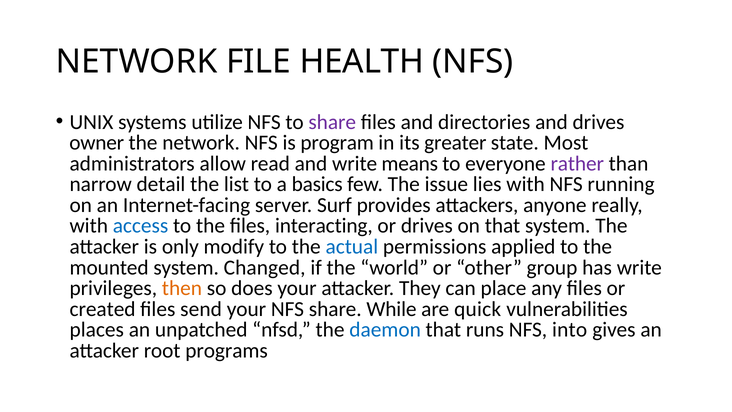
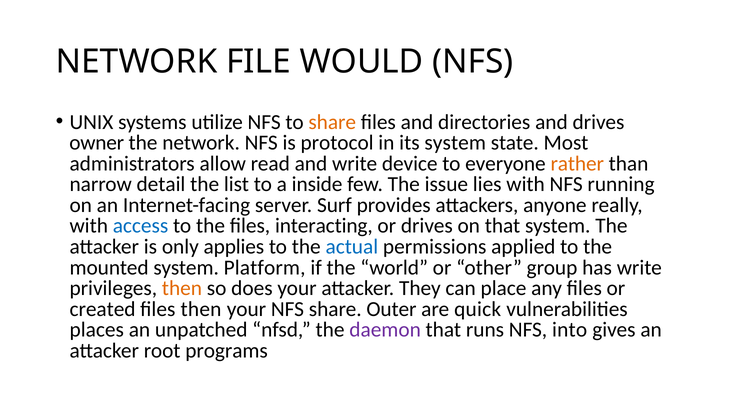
HEALTH: HEALTH -> WOULD (362, 61)
share colour: purple -> orange (332, 122)
program: program -> protocol (337, 143)
its greater: greater -> system (455, 143)
means: means -> device (410, 163)
rather colour: purple -> orange (577, 163)
basics: basics -> inside (317, 184)
modify: modify -> applies (234, 247)
Changed: Changed -> Platform (265, 267)
files send: send -> then (201, 309)
While: While -> Outer (391, 309)
daemon colour: blue -> purple (385, 330)
